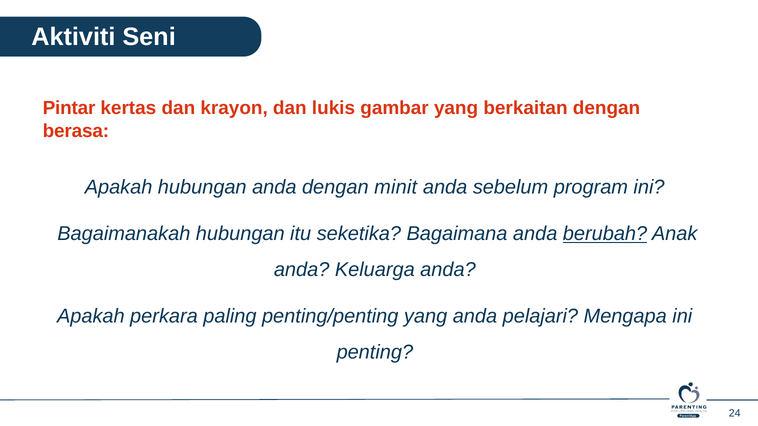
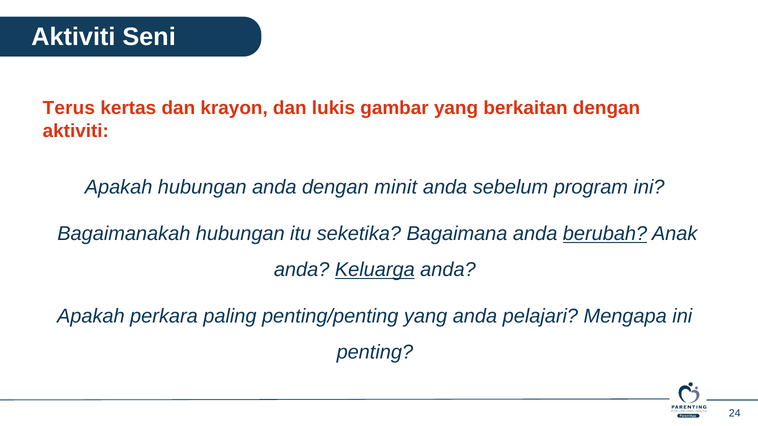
Pintar: Pintar -> Terus (69, 108)
berasa: berasa -> aktiviti (76, 131)
Keluarga underline: none -> present (375, 270)
